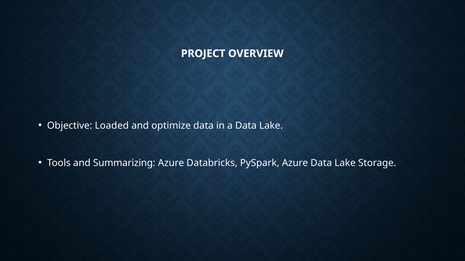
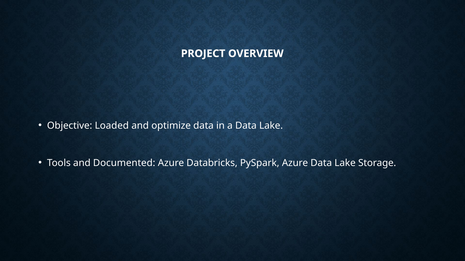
Summarizing: Summarizing -> Documented (124, 163)
